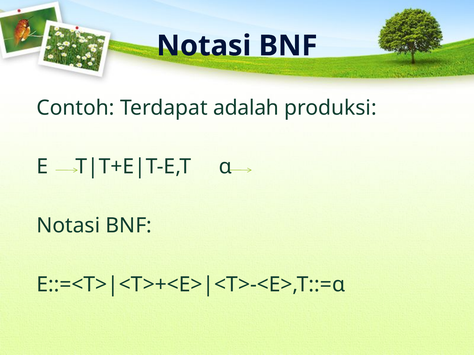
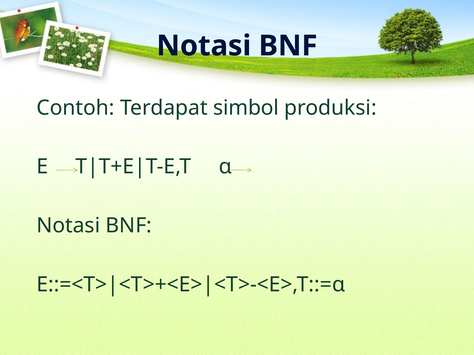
adalah: adalah -> simbol (246, 108)
